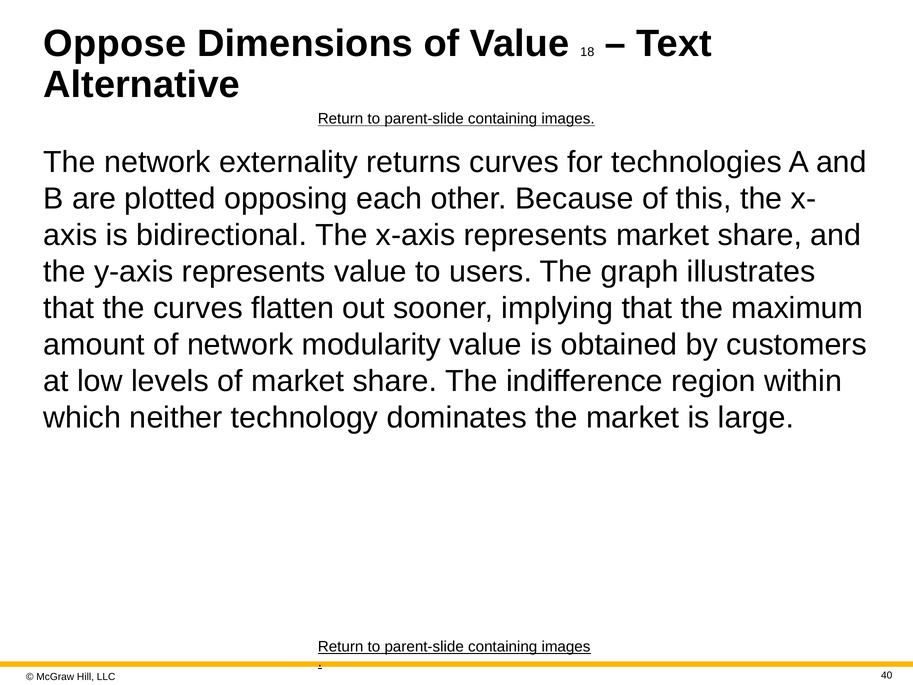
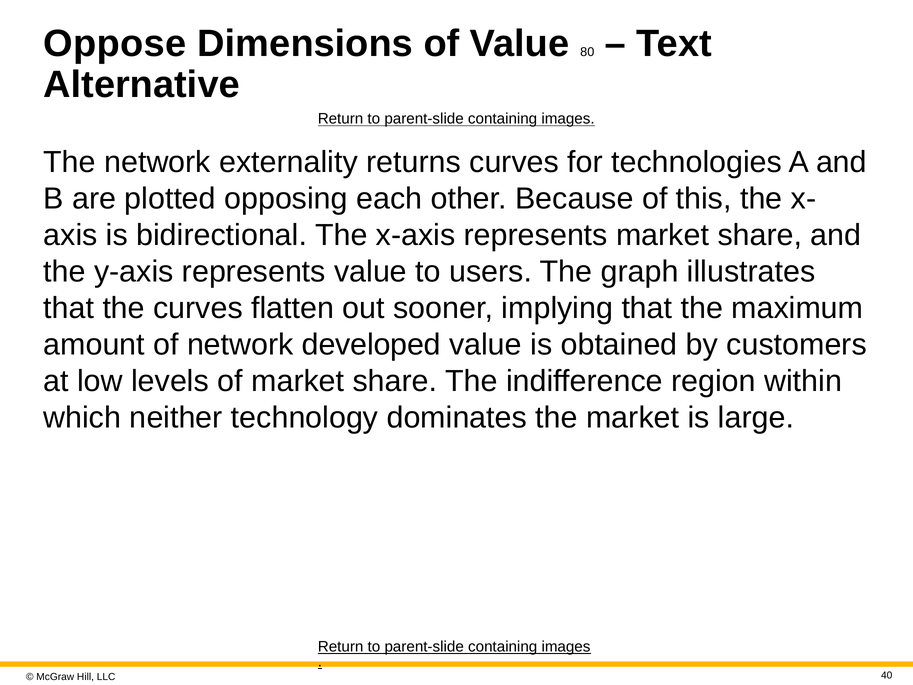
18: 18 -> 80 (587, 52)
modularity: modularity -> developed (371, 345)
